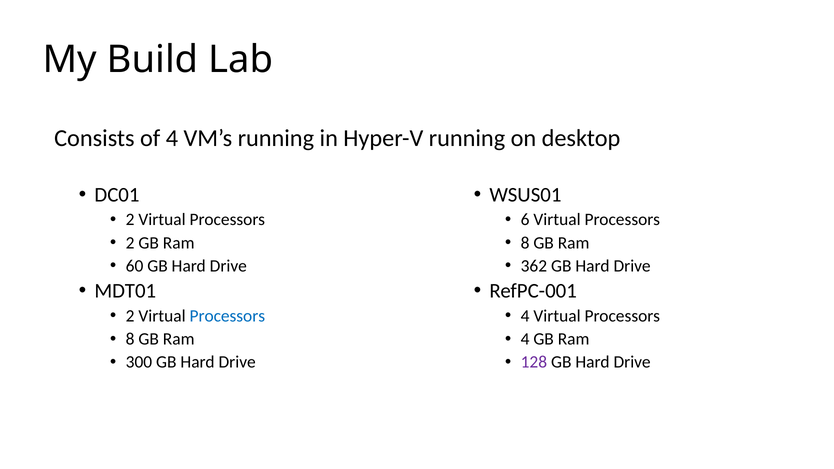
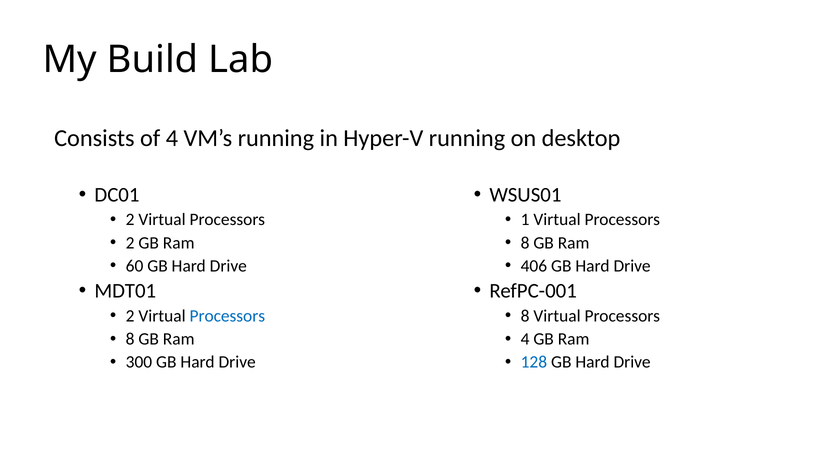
6: 6 -> 1 (525, 220)
362: 362 -> 406 (534, 266)
4: 4 -> 8 (525, 316)
128 colour: purple -> blue (534, 362)
